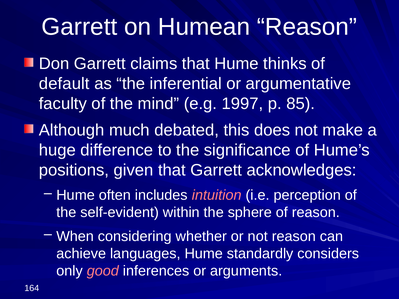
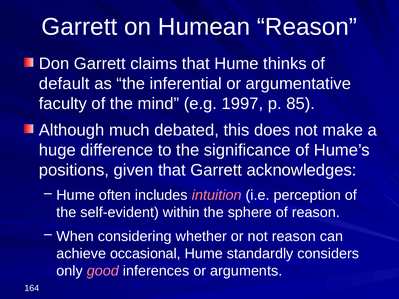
languages: languages -> occasional (145, 254)
